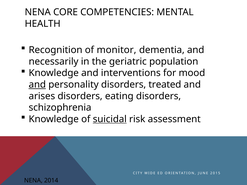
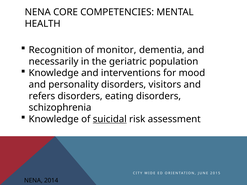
and underline: present -> none (37, 85)
treated: treated -> visitors (165, 85)
arises: arises -> refers (42, 96)
